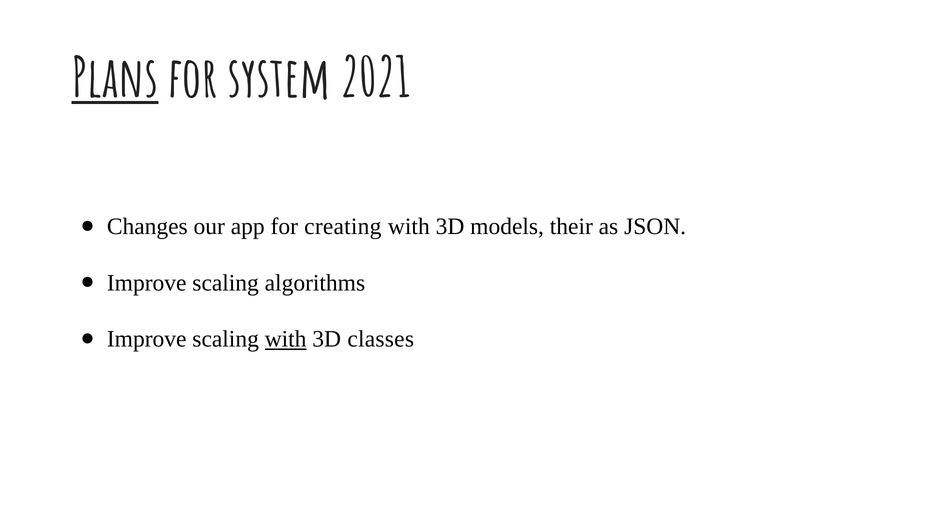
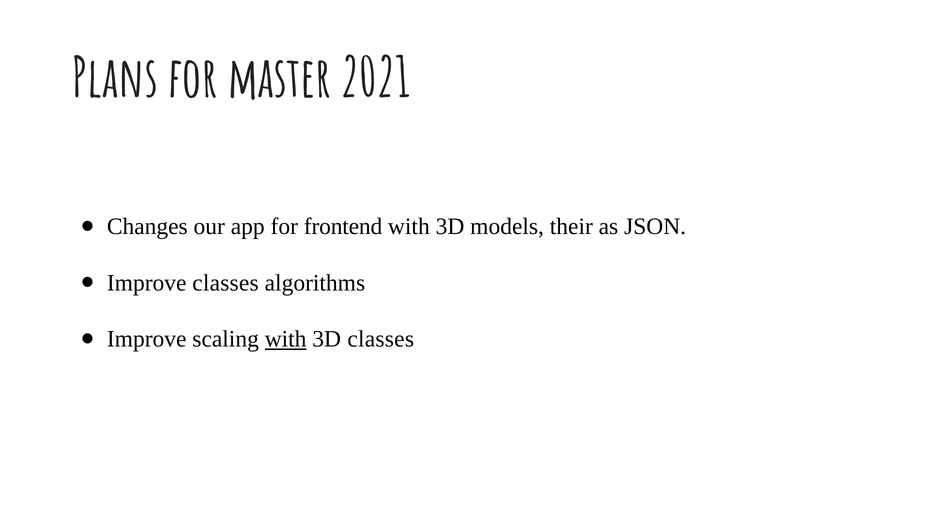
Plans underline: present -> none (115, 79)
system: system -> master (279, 79)
creating: creating -> frontend (343, 226)
scaling: scaling -> classes (226, 283)
